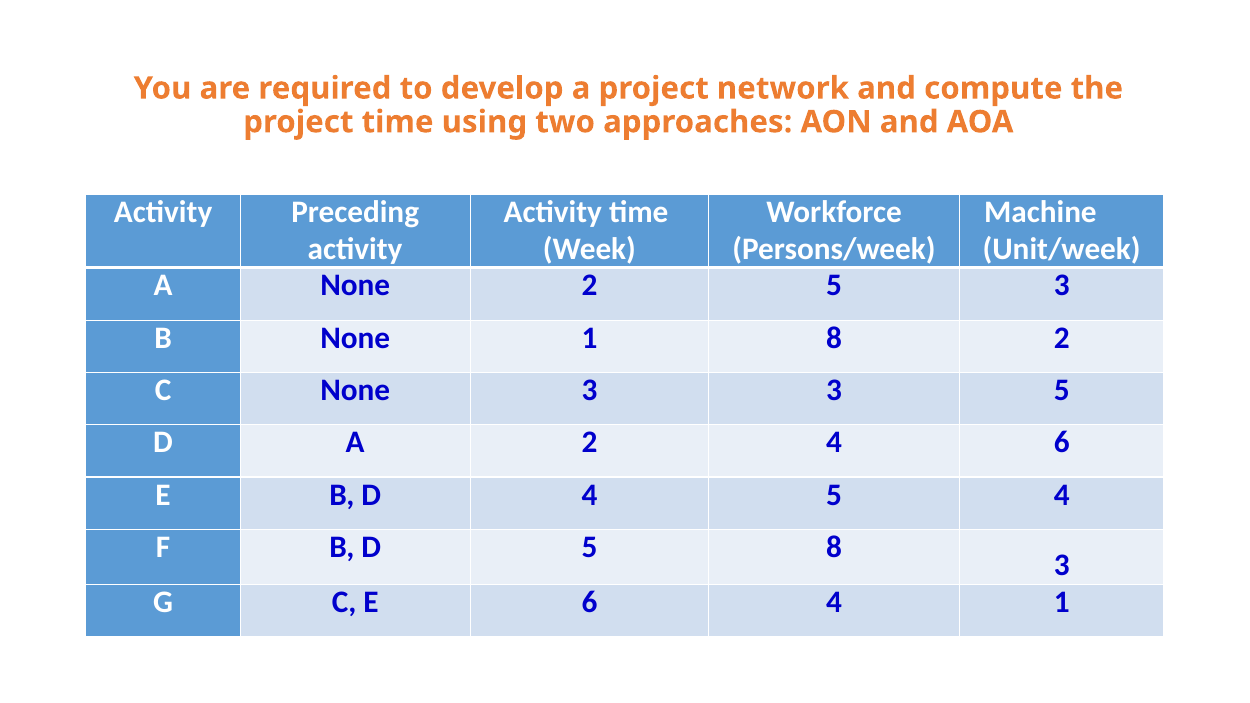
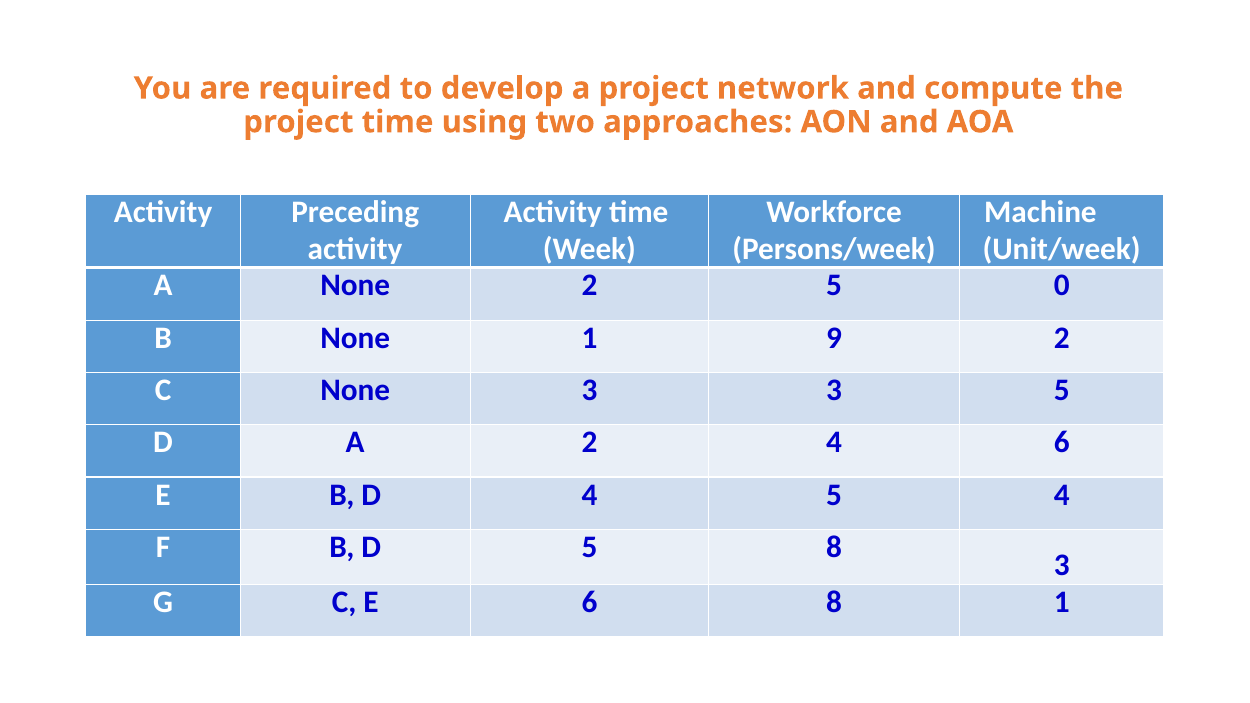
5 3: 3 -> 0 (1062, 285)
1 8: 8 -> 9 (834, 338)
6 4: 4 -> 8 (834, 602)
